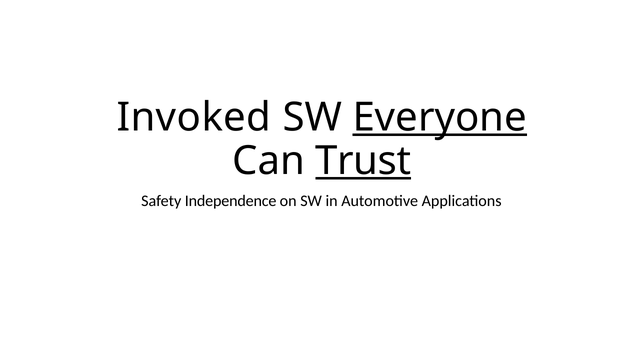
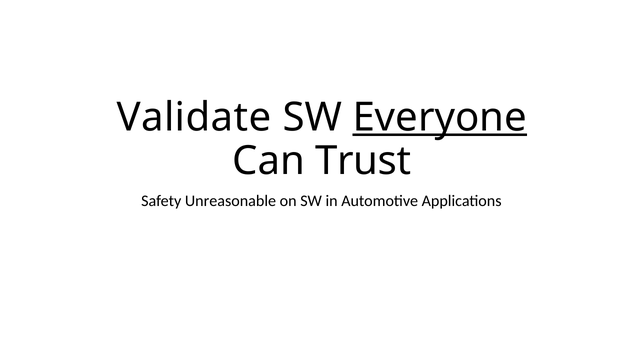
Invoked: Invoked -> Validate (194, 117)
Trust underline: present -> none (363, 161)
Independence: Independence -> Unreasonable (231, 201)
